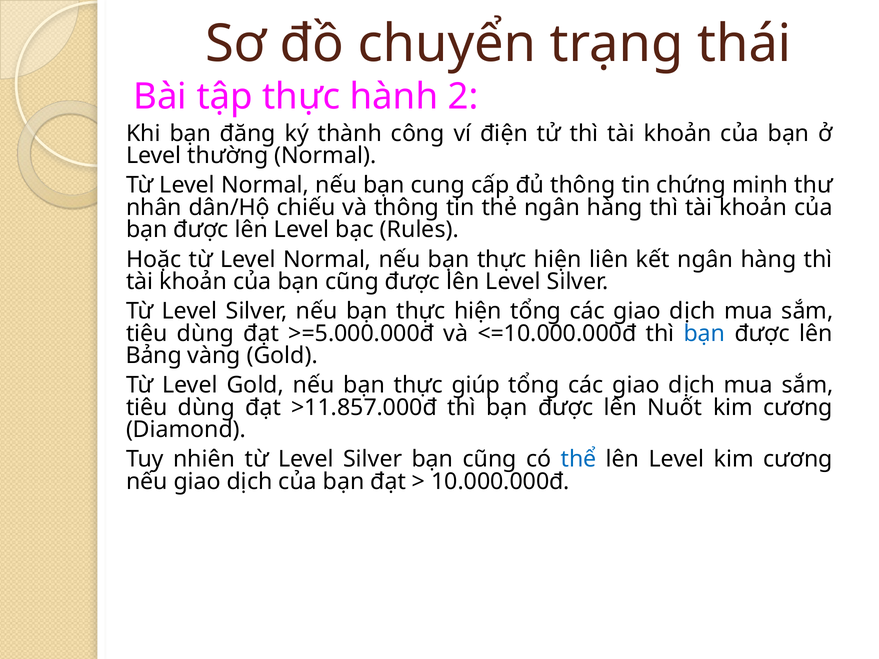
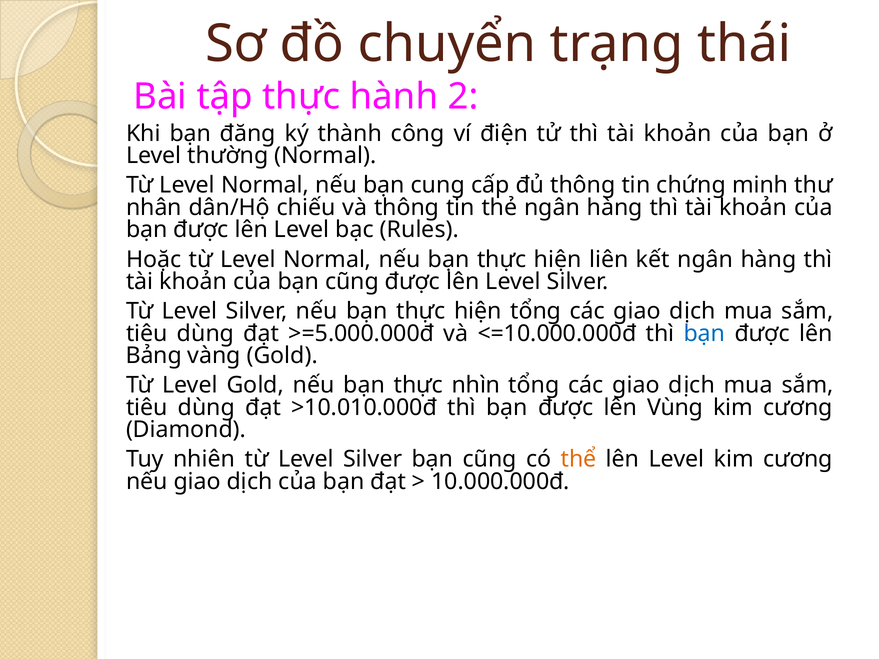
giúp: giúp -> nhìn (476, 385)
>11.857.000đ: >11.857.000đ -> >10.010.000đ (364, 408)
Nuốt: Nuốt -> Vùng (675, 408)
thể colour: blue -> orange (579, 459)
